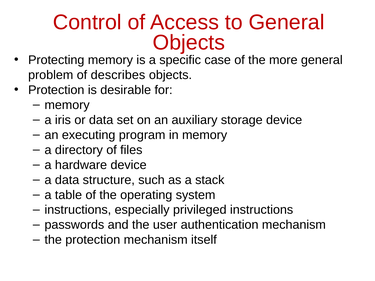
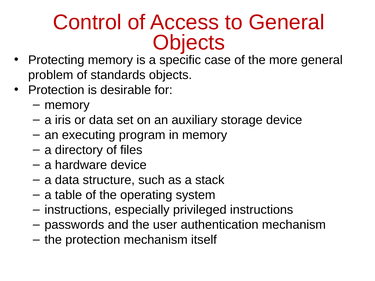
describes: describes -> standards (118, 75)
